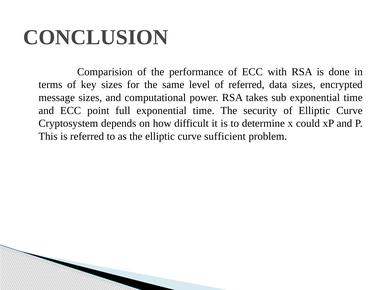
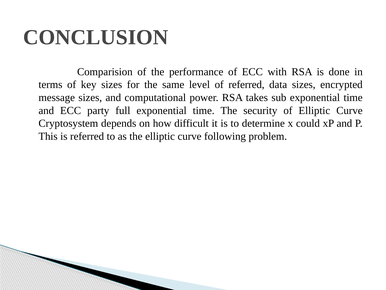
point: point -> party (98, 110)
sufficient: sufficient -> following (225, 136)
